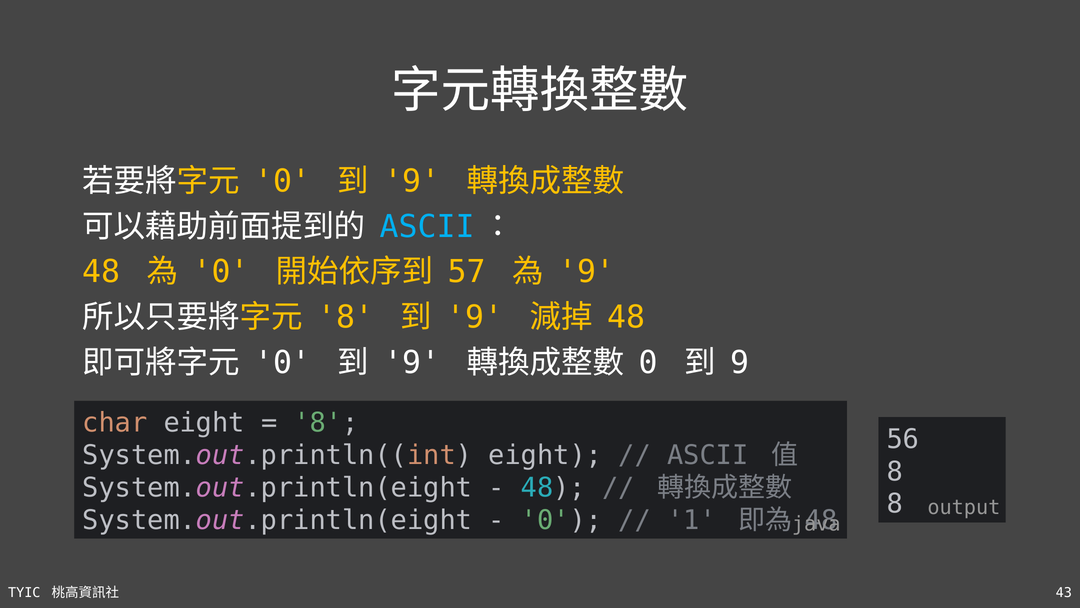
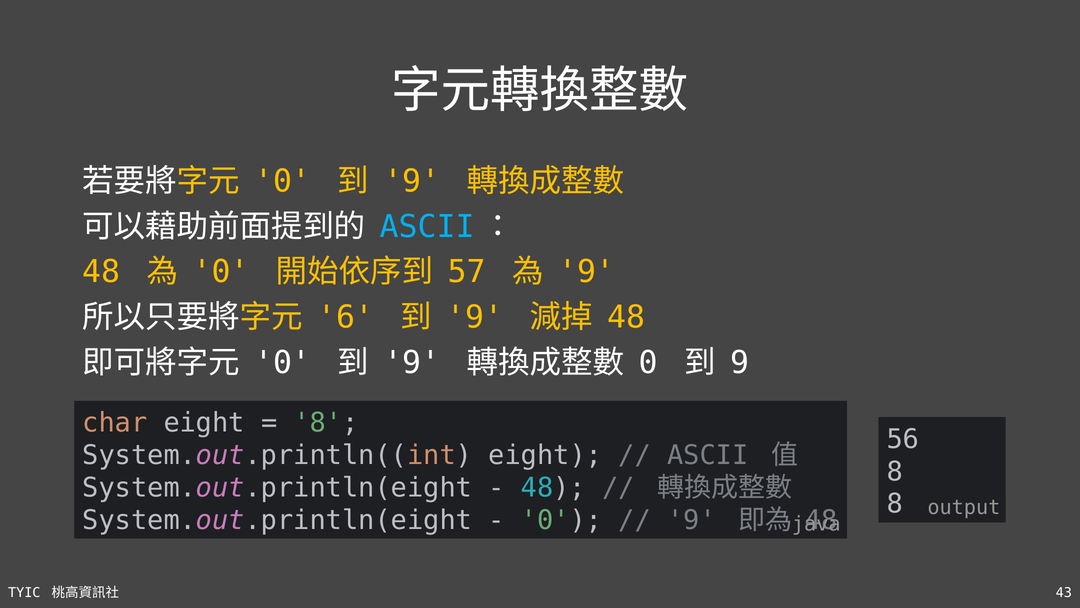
8: 8 -> 6 (346, 317)
1: 1 -> 9 (691, 520)
